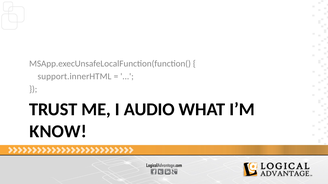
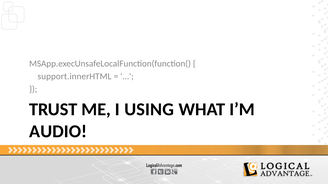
AUDIO: AUDIO -> USING (149, 110)
KNOW: KNOW -> AUDIO (58, 132)
